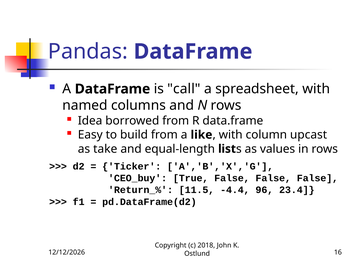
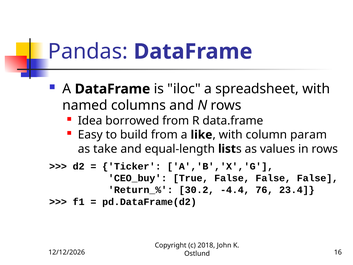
call: call -> iloc (184, 89)
upcast: upcast -> param (309, 135)
11.5: 11.5 -> 30.2 (197, 190)
96: 96 -> 76 (264, 190)
